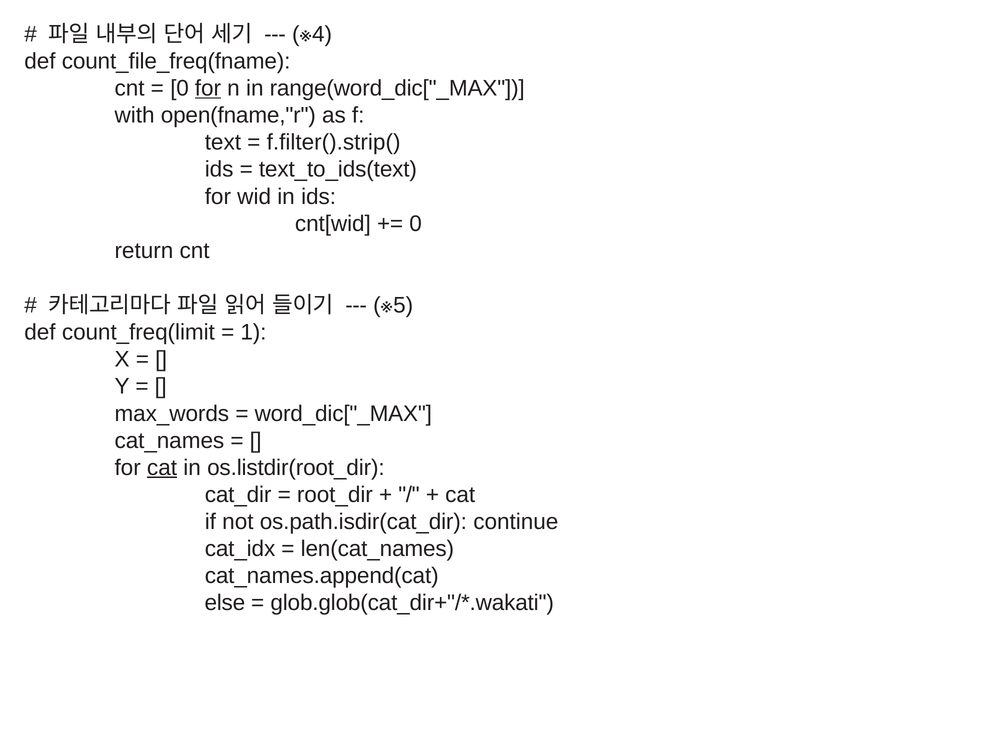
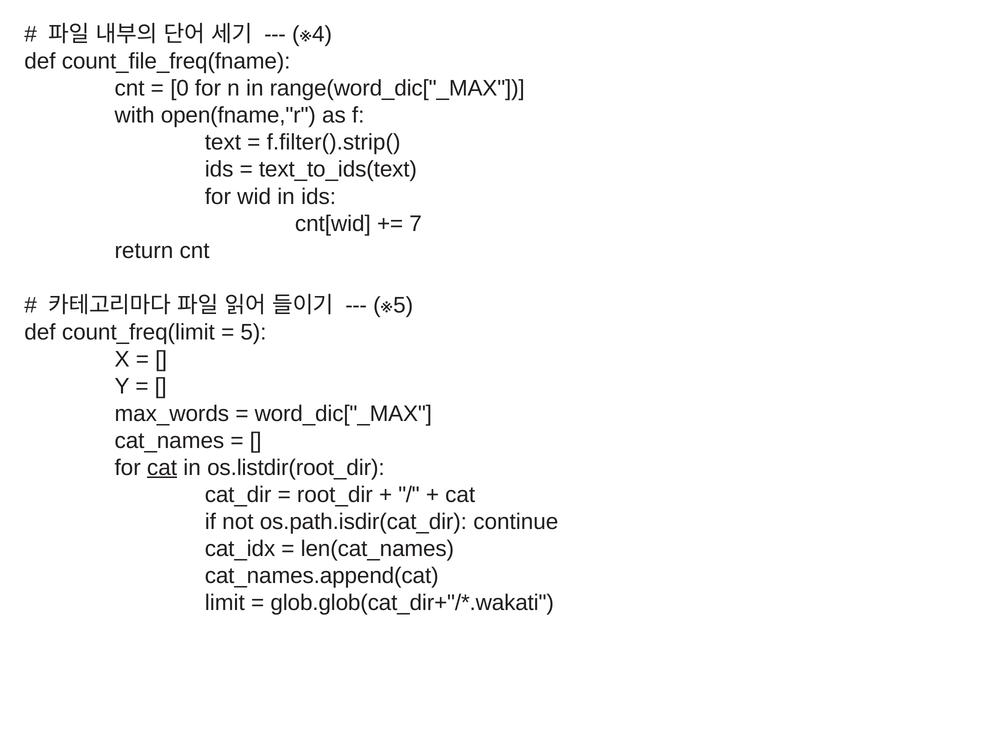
for underline: present -> none (208, 88)
0: 0 -> 7 (416, 224)
1: 1 -> 5 (253, 332)
else: else -> limit (225, 603)
